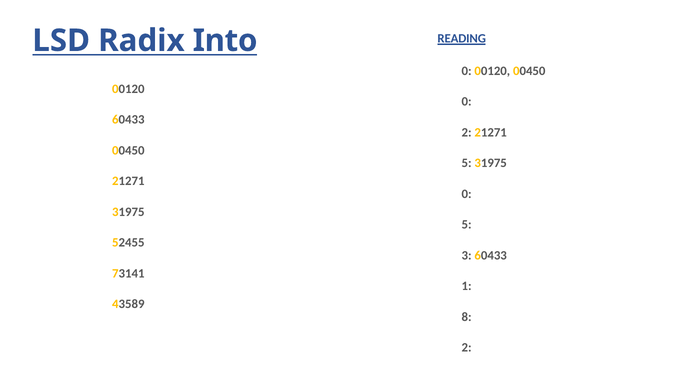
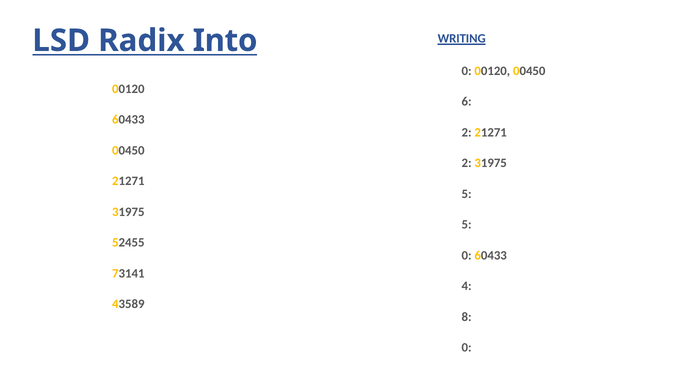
READING: READING -> WRITING (462, 39)
0: 0 -> 6 (467, 102)
5: 5 -> 2 (467, 163)
0: 0 -> 5 (467, 194)
3: 3 -> 0 (467, 255)
1: 1 -> 4 (467, 286)
2: 2 -> 0 (467, 348)
